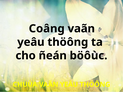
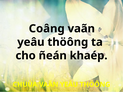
böôùc: böôùc -> khaép (89, 56)
